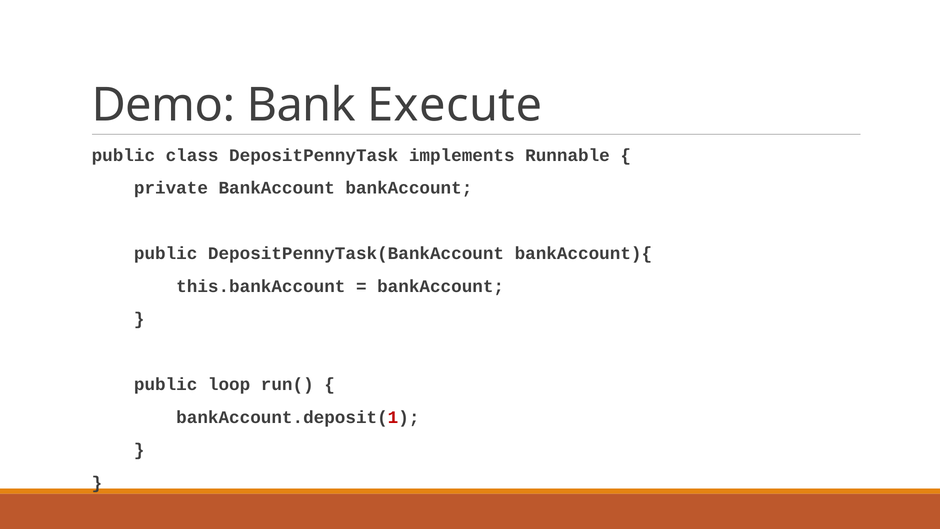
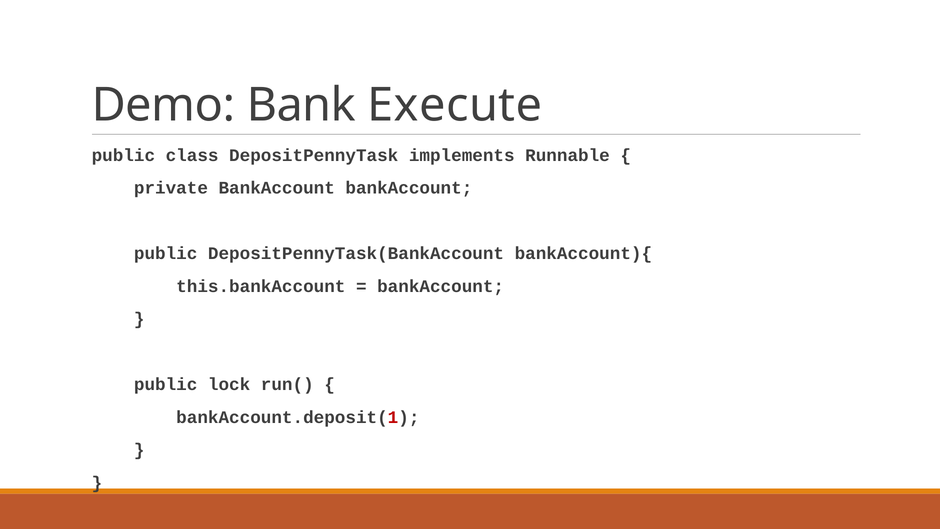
loop: loop -> lock (229, 384)
